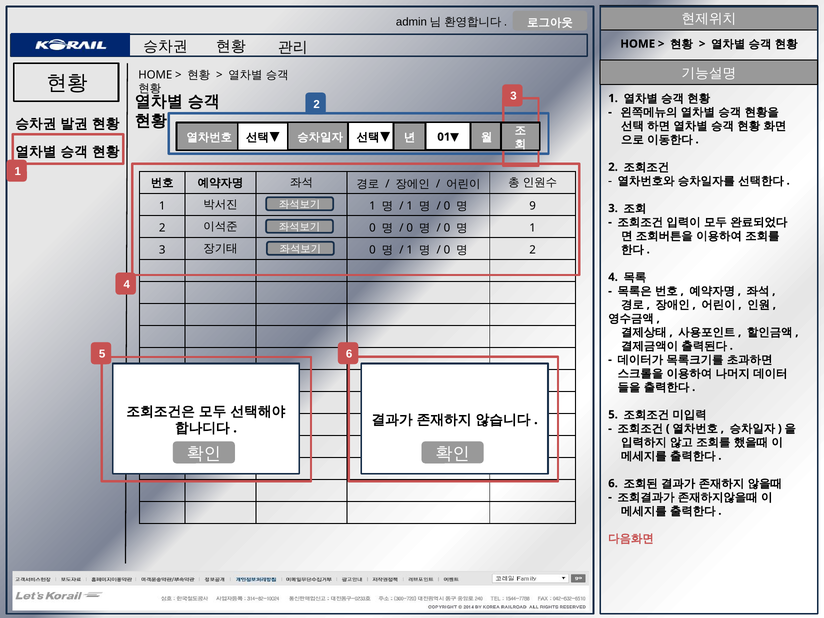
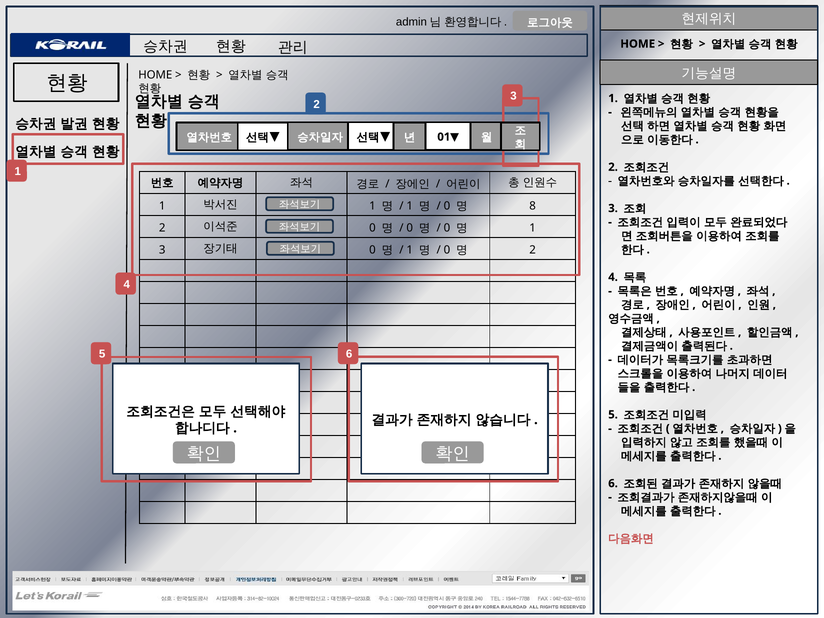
9: 9 -> 8 (533, 206)
